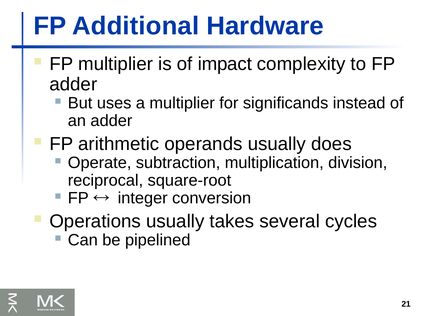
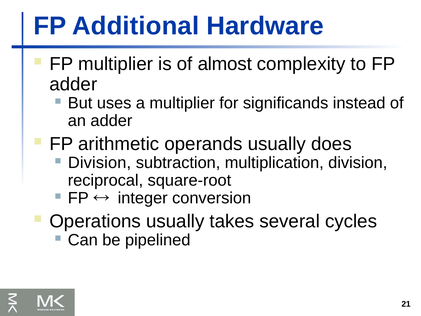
impact: impact -> almost (225, 64)
Operate: Operate -> Division (100, 163)
